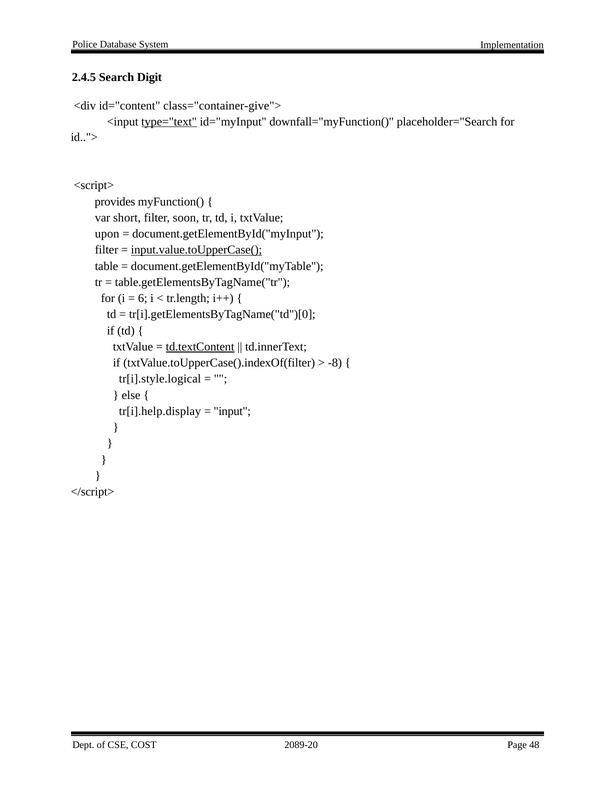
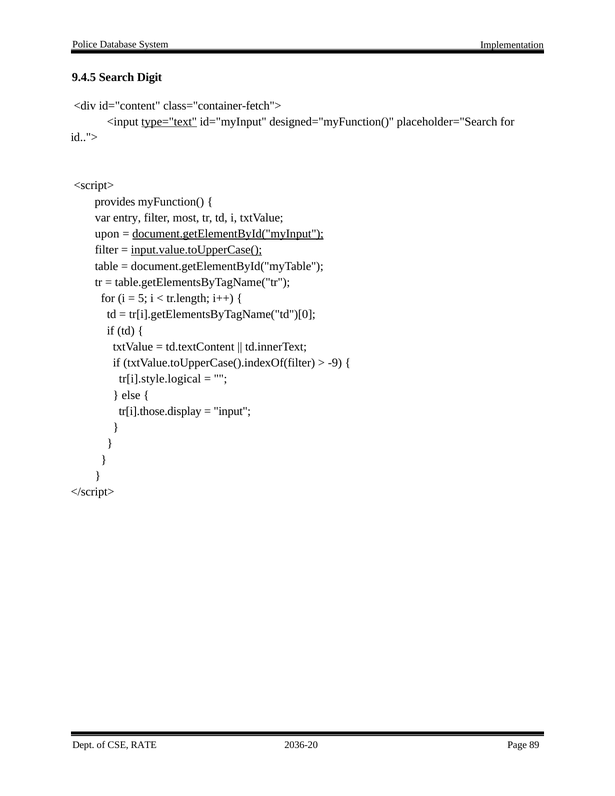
2.4.5: 2.4.5 -> 9.4.5 (84, 77)
class="container-give">: class="container-give"> -> class="container-fetch"> (222, 106)
downfall="myFunction(: downfall="myFunction( -> designed="myFunction( (332, 122)
short: short -> entry (127, 218)
soon: soon -> most (186, 218)
document.getElementById("myInput underline: none -> present (228, 234)
6: 6 -> 5 (143, 298)
td.textContent underline: present -> none (200, 347)
-8: -8 -> -9 (335, 363)
tr[i].help.display: tr[i].help.display -> tr[i].those.display (160, 411)
COST: COST -> RATE (144, 745)
2089-20: 2089-20 -> 2036-20 (301, 745)
48: 48 -> 89 (534, 745)
